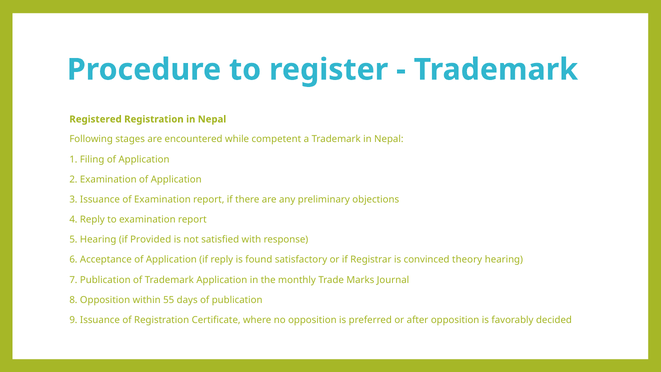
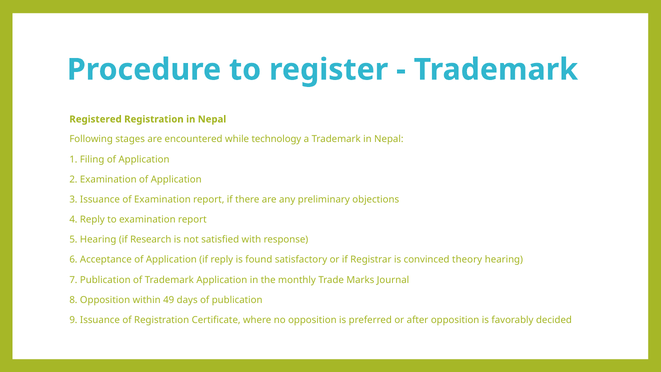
competent: competent -> technology (276, 139)
Provided: Provided -> Research (151, 240)
55: 55 -> 49 (169, 300)
